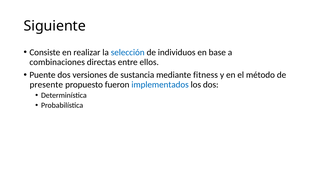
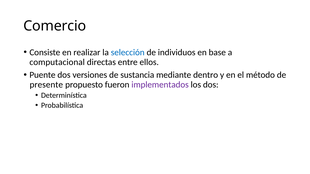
Siguiente: Siguiente -> Comercio (55, 26)
combinaciones: combinaciones -> computacional (57, 62)
fitness: fitness -> dentro (206, 75)
implementados colour: blue -> purple (160, 85)
